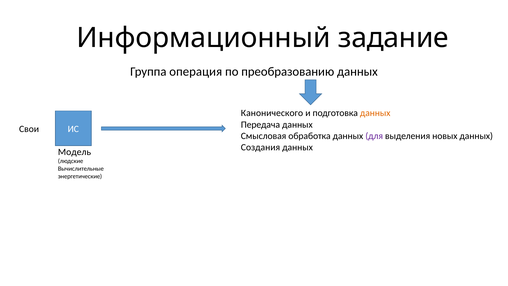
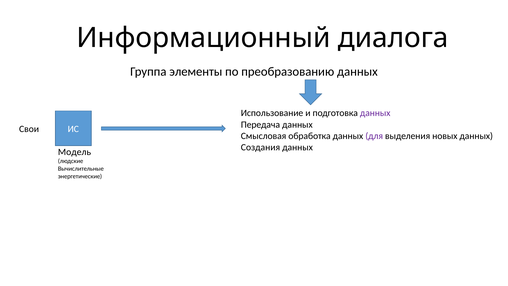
задание: задание -> диалога (393, 38)
операция: операция -> элементы (196, 71)
Канонического: Канонического -> Использование (272, 113)
данных colour: orange -> purple (375, 113)
